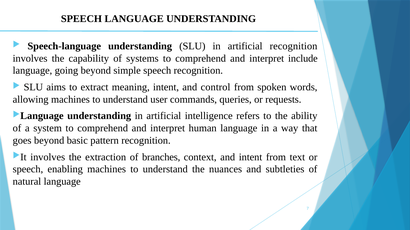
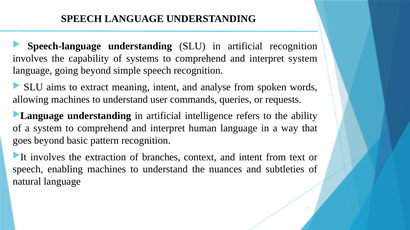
interpret include: include -> system (303, 58)
control: control -> analyse (216, 87)
